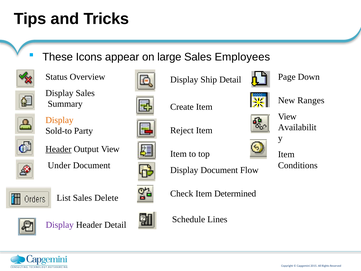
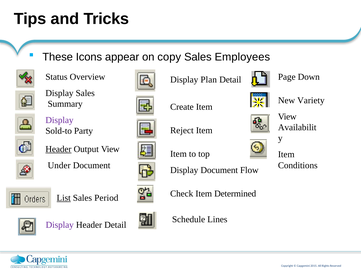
large: large -> copy (169, 57)
Ship: Ship -> Plan (209, 80)
Ranges: Ranges -> Variety (311, 100)
Display colour: orange -> purple (59, 120)
List underline: none -> present (64, 198)
Delete: Delete -> Period (106, 198)
